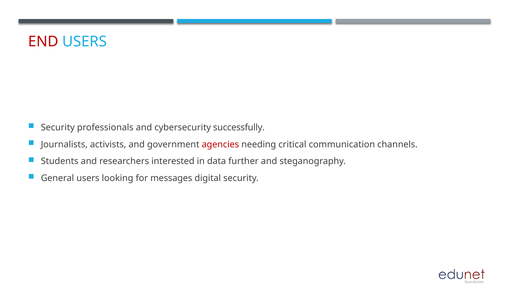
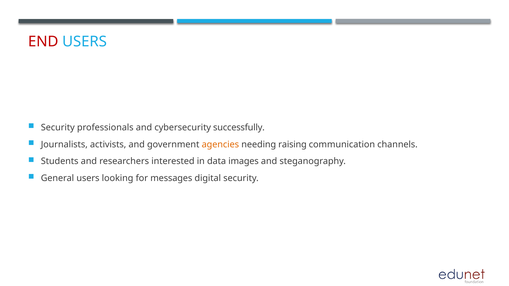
agencies colour: red -> orange (220, 145)
critical: critical -> raising (292, 145)
further: further -> images (244, 162)
